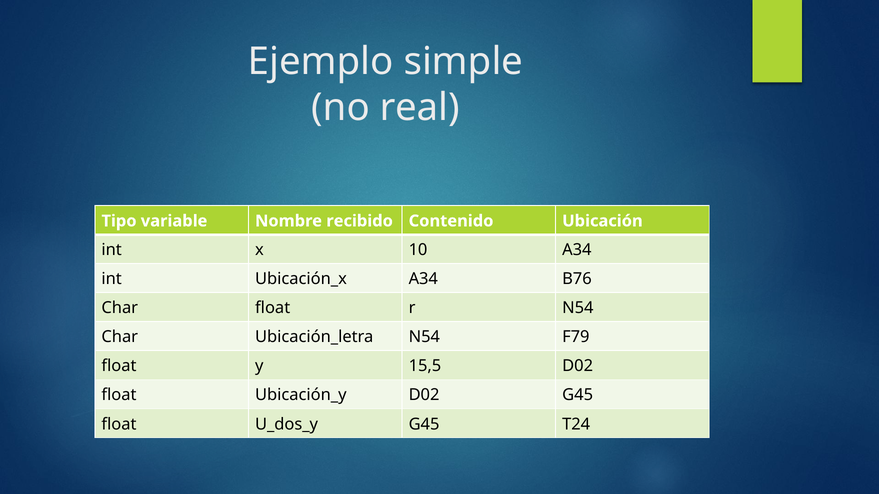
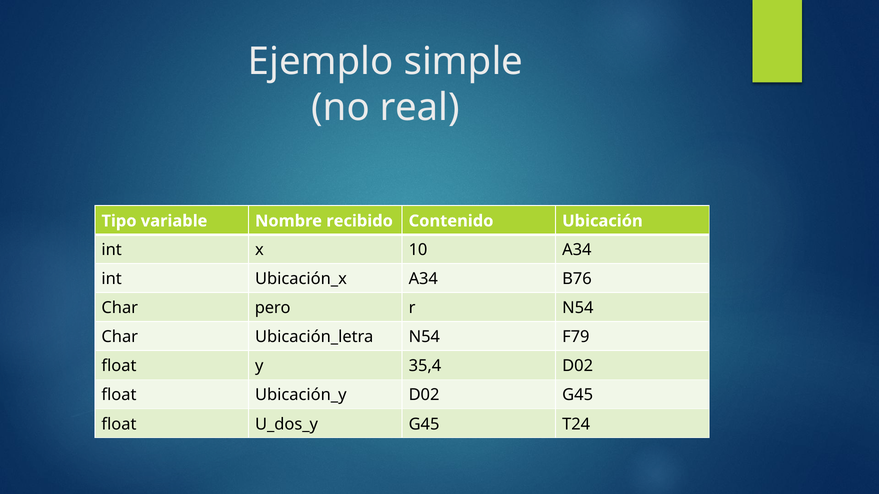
Char float: float -> pero (273, 308)
15,5: 15,5 -> 35,4 (425, 366)
